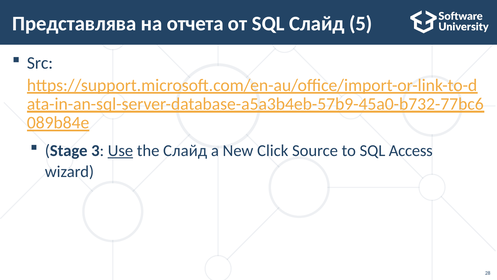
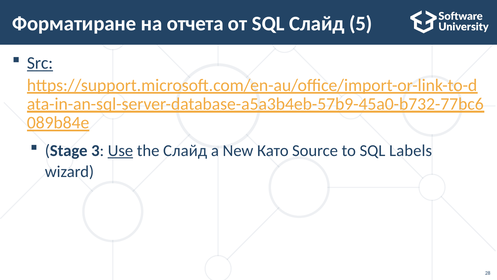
Представлява: Представлява -> Форматиране (74, 24)
Src underline: none -> present (40, 63)
Click: Click -> Като (273, 151)
Access: Access -> Labels (411, 151)
